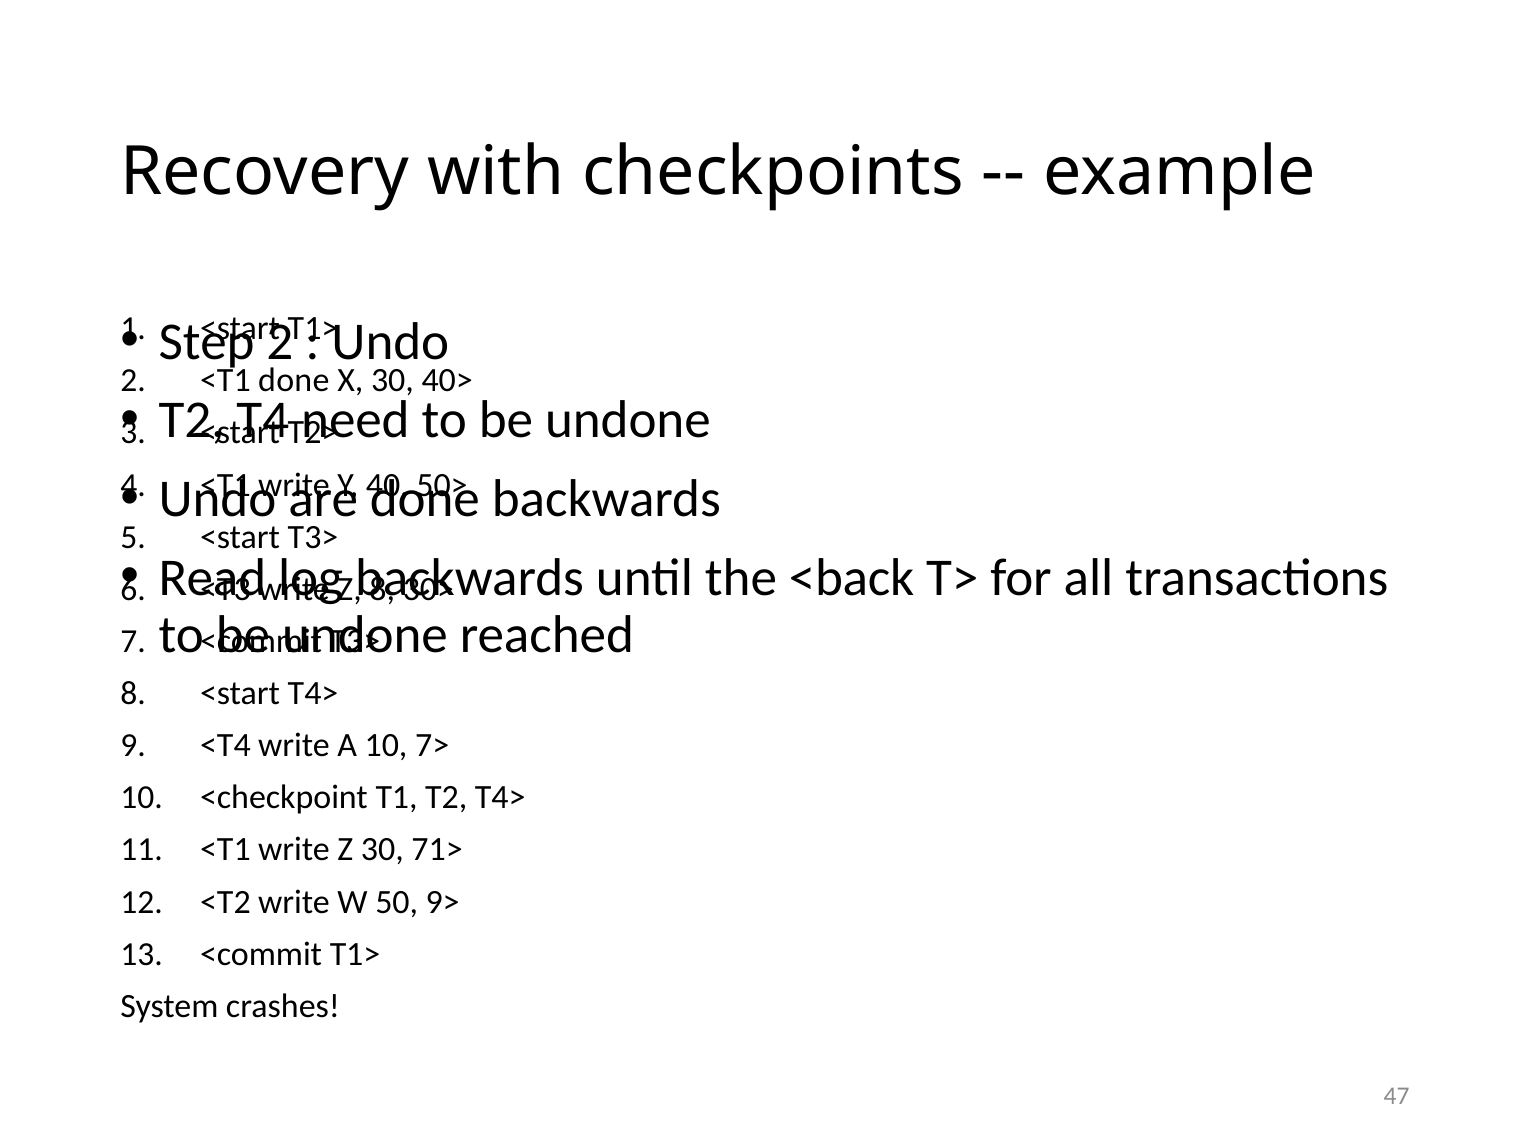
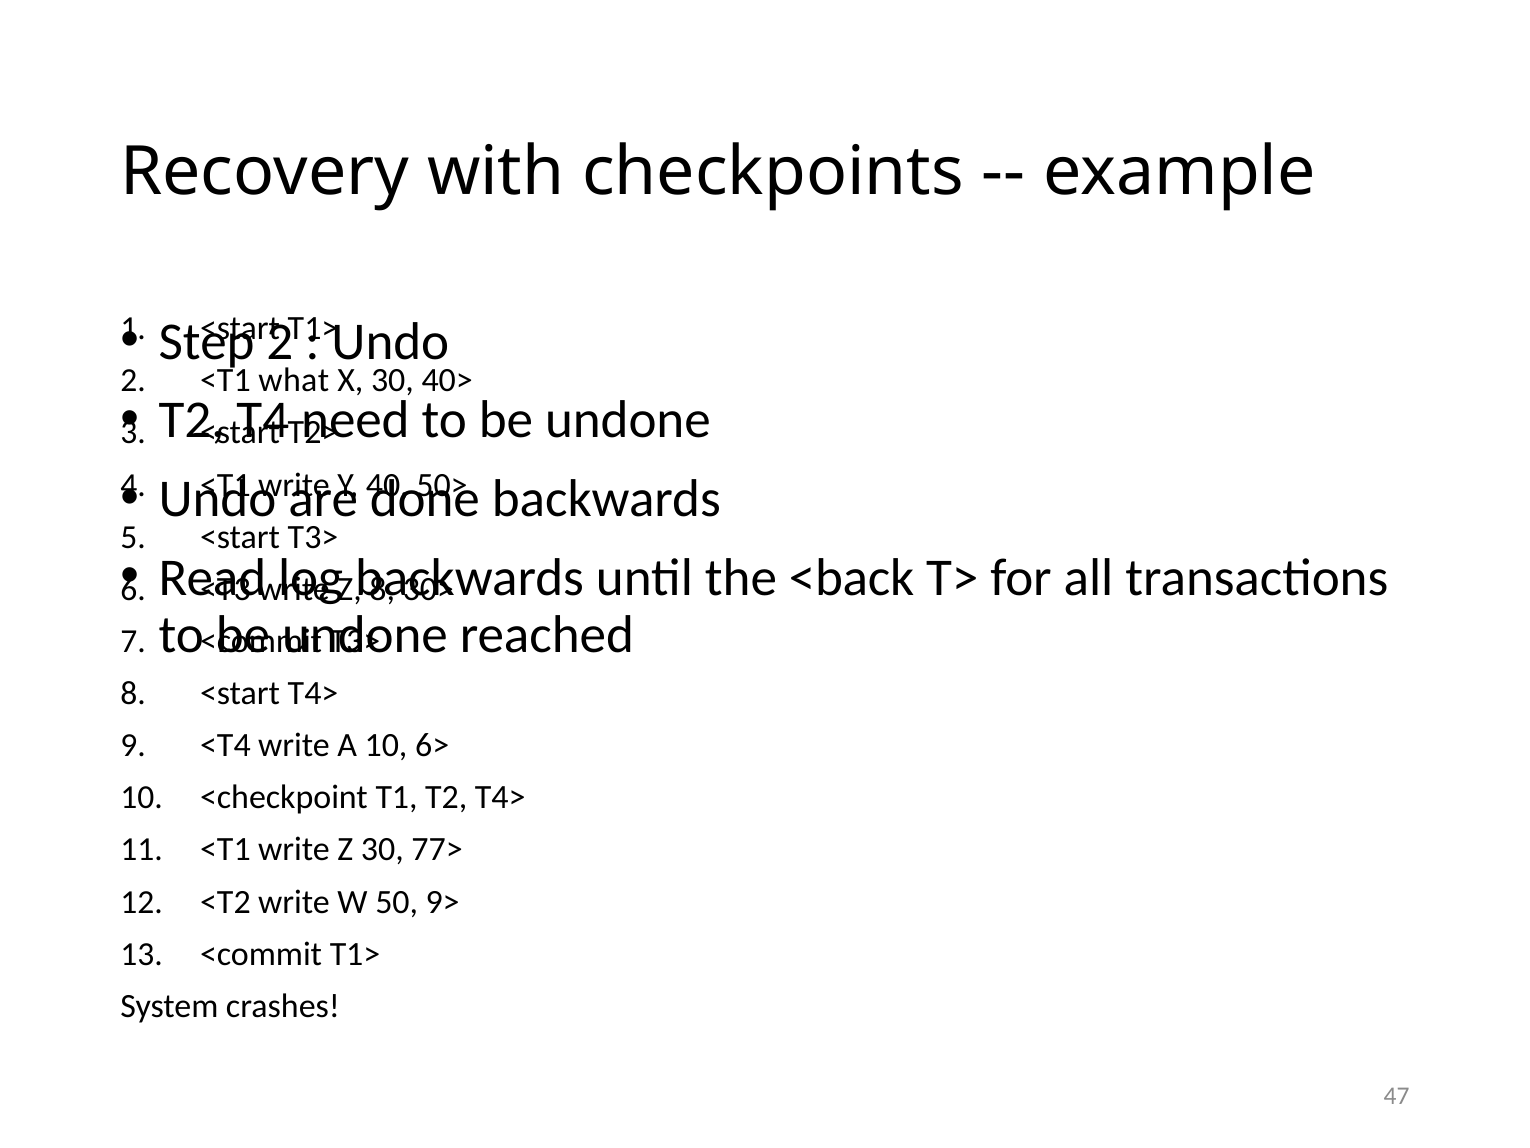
<T1 done: done -> what (294, 380)
7>: 7> -> 6> (432, 745)
71>: 71> -> 77> (437, 849)
